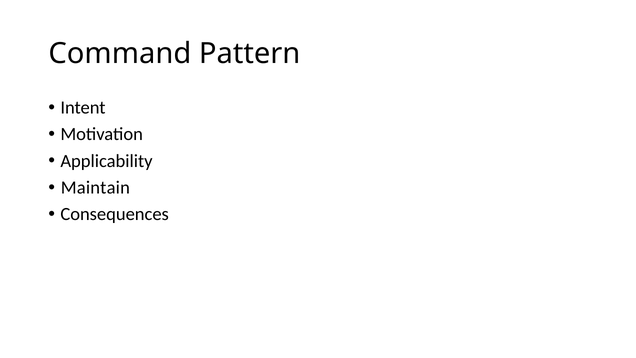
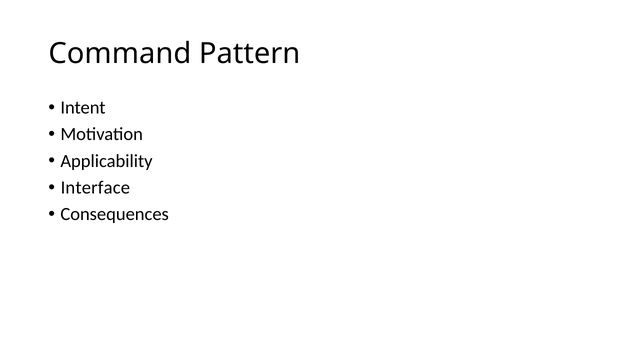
Maintain: Maintain -> Interface (95, 188)
